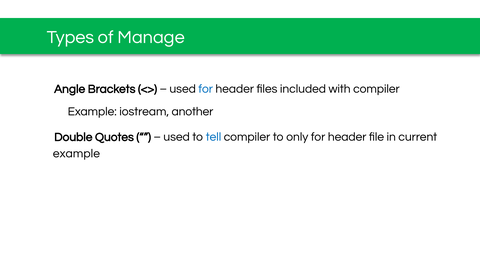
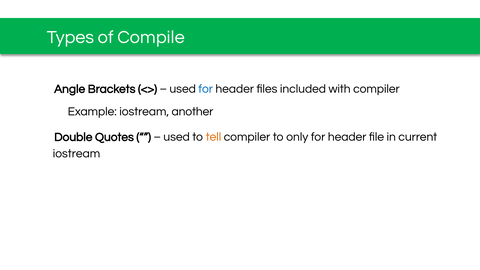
Manage: Manage -> Compile (151, 37)
tell colour: blue -> orange (213, 137)
example: example -> iostream (76, 154)
